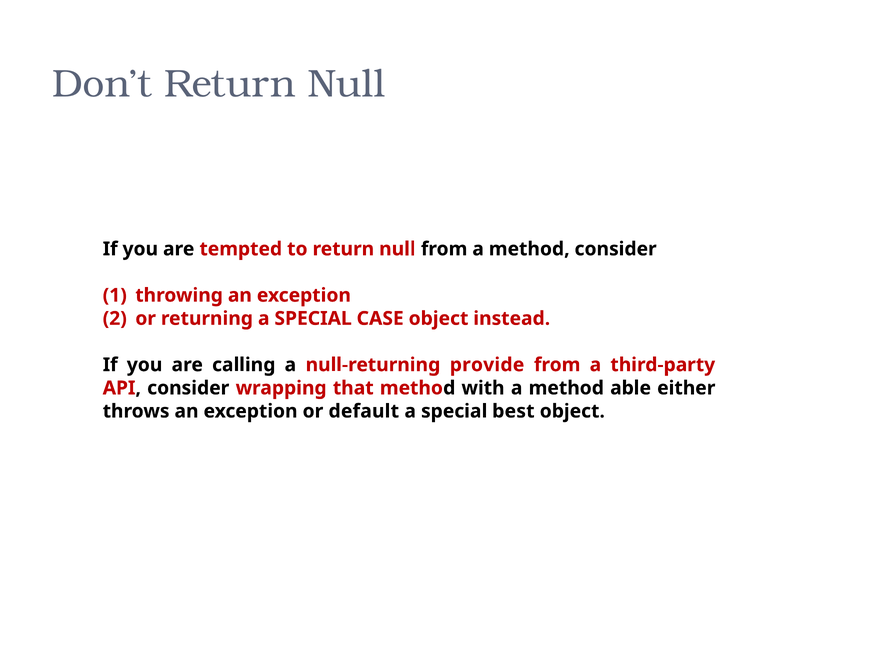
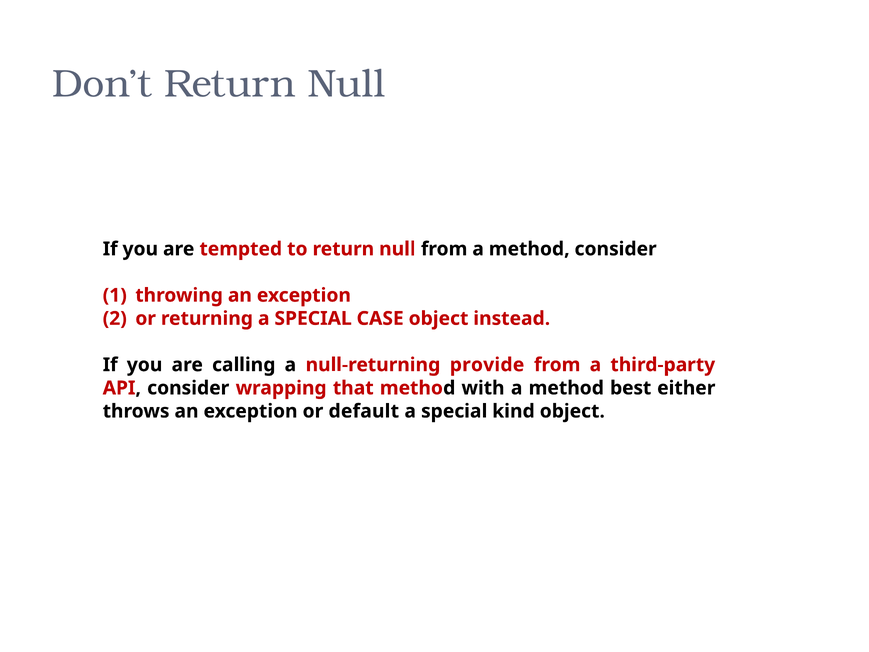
able: able -> best (631, 388)
best: best -> kind (513, 411)
